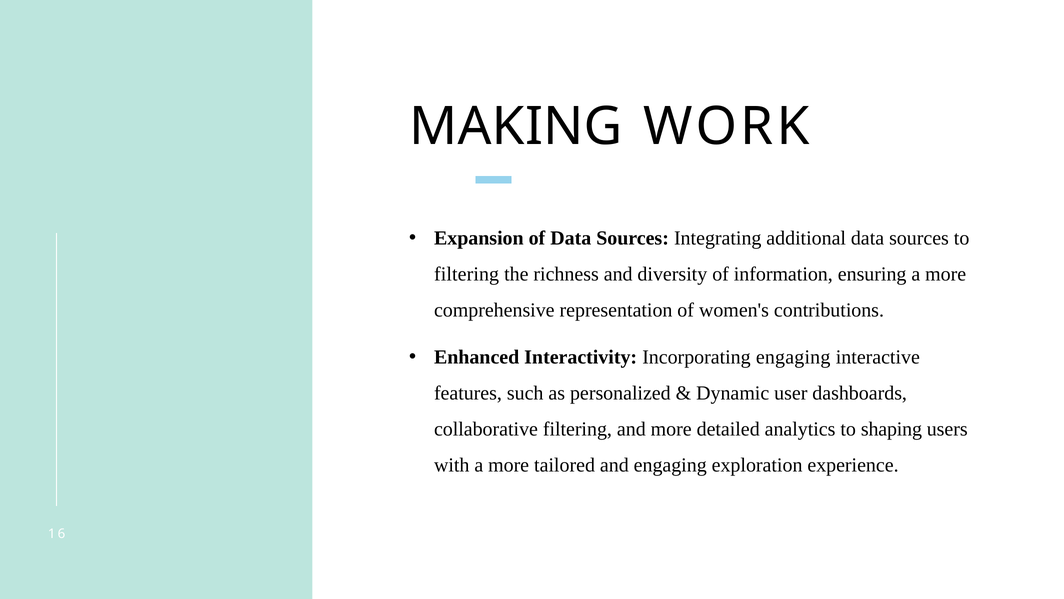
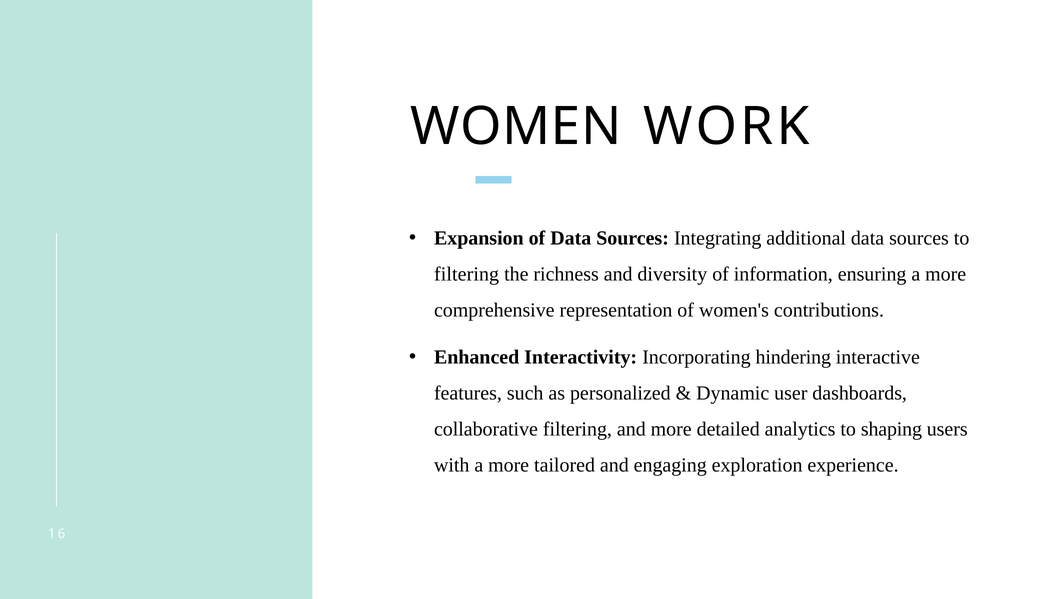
MAKING: MAKING -> WOMEN (516, 127)
Incorporating engaging: engaging -> hindering (793, 357)
